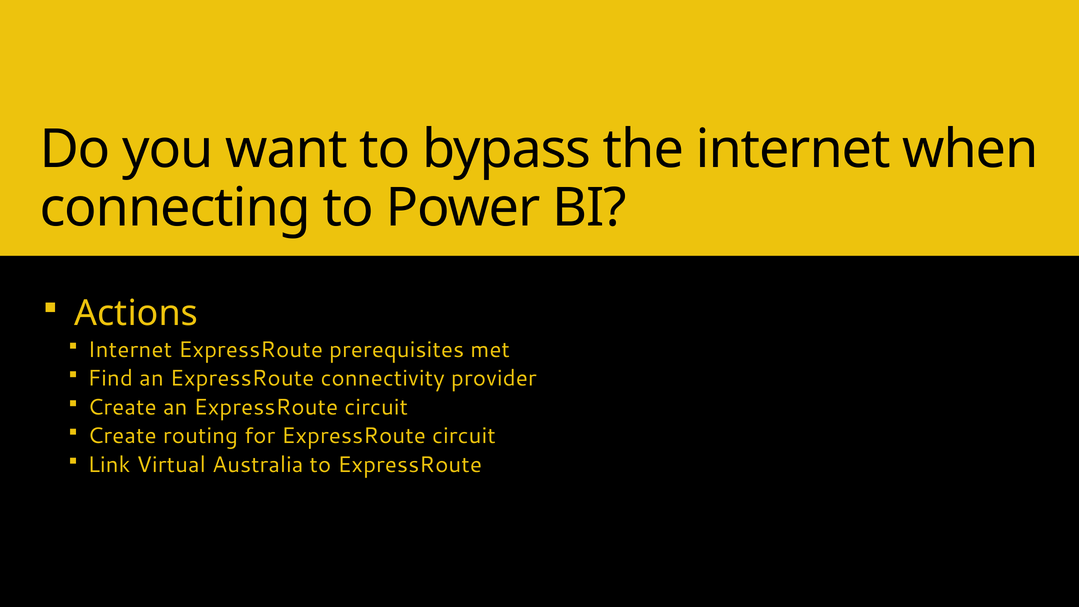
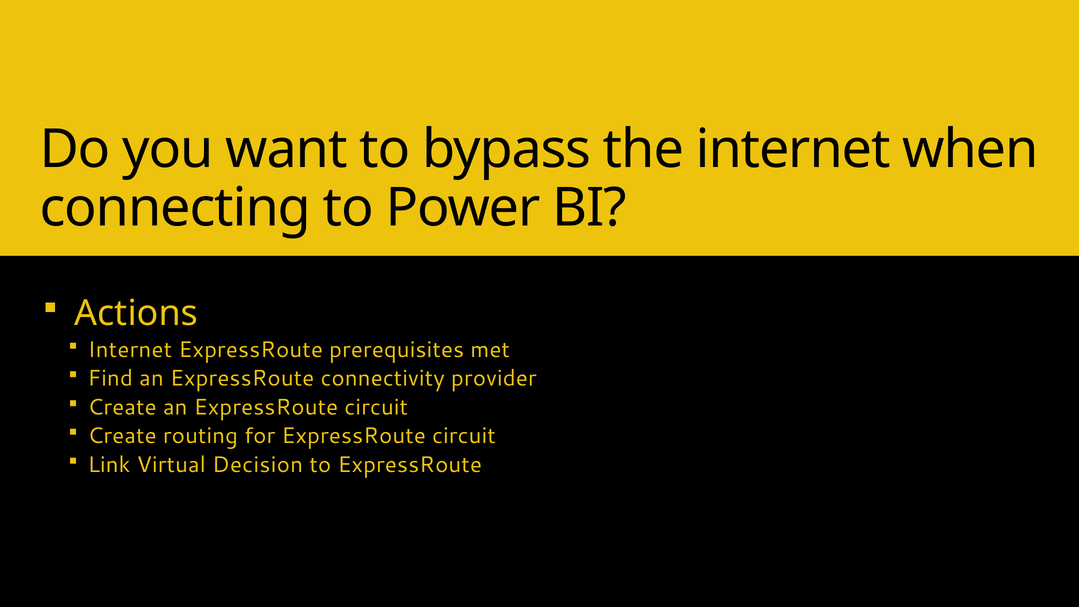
Australia: Australia -> Decision (258, 465)
